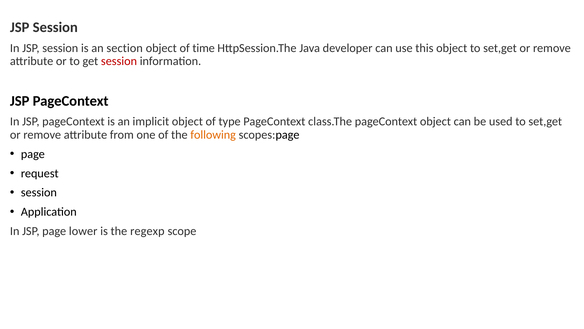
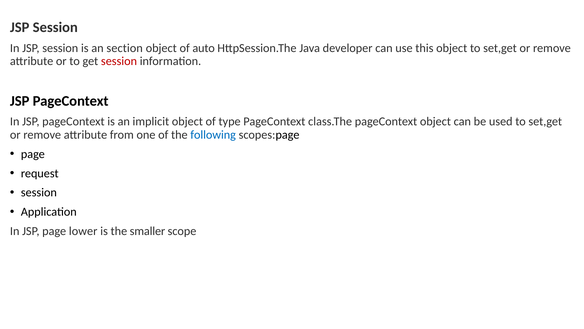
time: time -> auto (204, 48)
following colour: orange -> blue (213, 135)
regexp: regexp -> smaller (147, 231)
